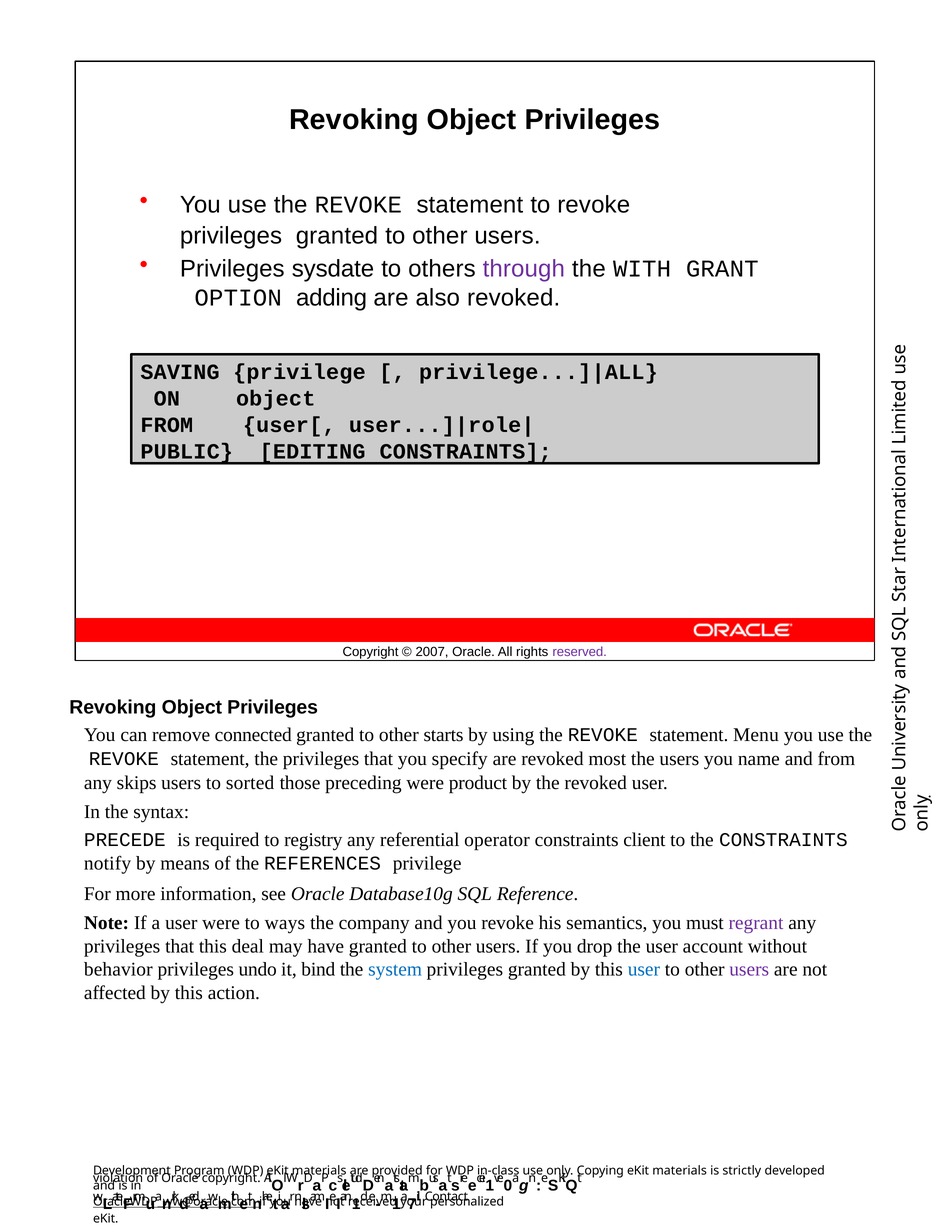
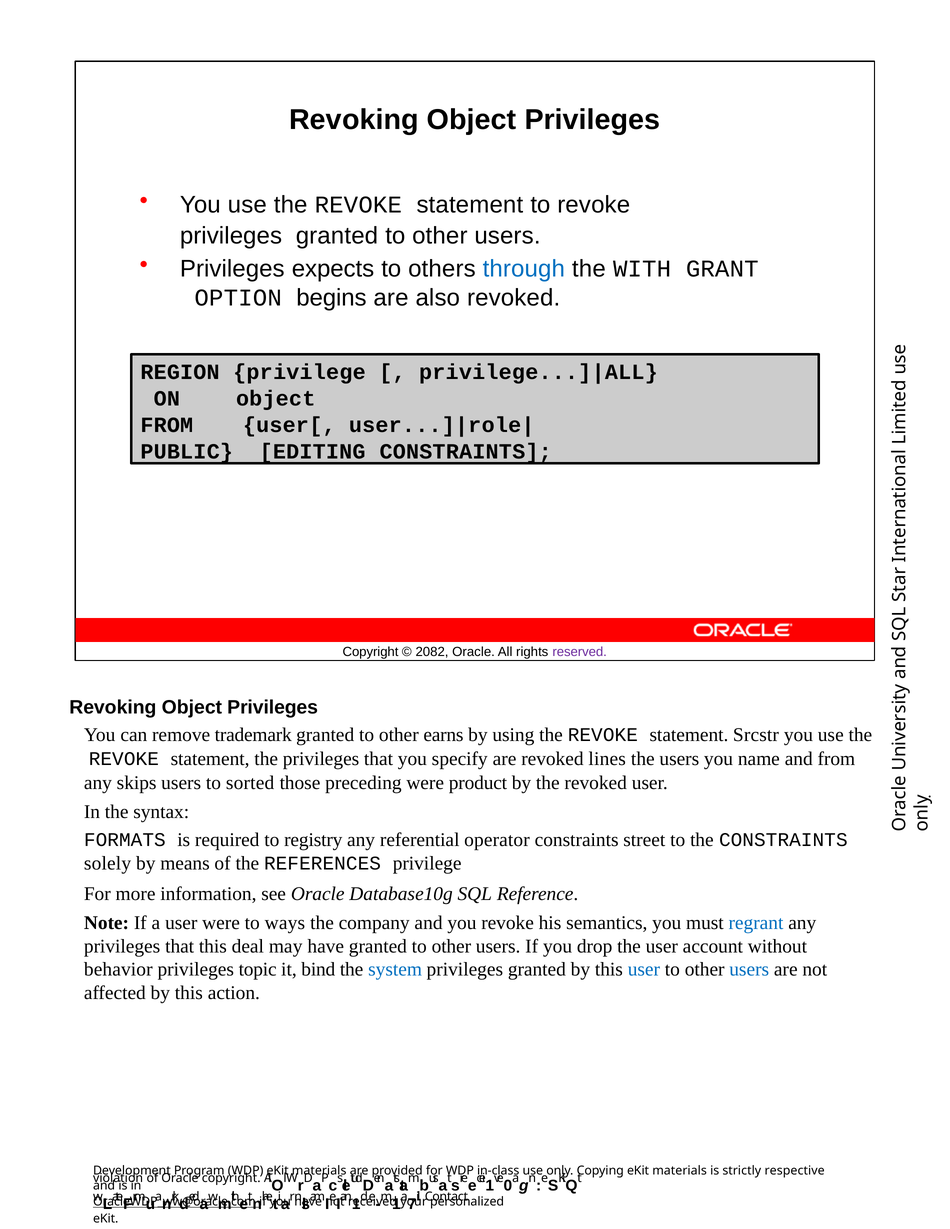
sysdate: sysdate -> expects (333, 269)
through colour: purple -> blue (524, 269)
adding: adding -> begins (331, 298)
SAVING: SAVING -> REGION (180, 372)
2007: 2007 -> 2082 (432, 652)
connected: connected -> trademark (253, 735)
starts: starts -> earns (443, 735)
Menu: Menu -> Srcstr (756, 735)
most: most -> lines (607, 759)
PRECEDE: PRECEDE -> FORMATS (125, 840)
client: client -> street (644, 840)
notify: notify -> solely (108, 864)
regrant colour: purple -> blue (756, 923)
undo: undo -> topic (258, 970)
users colour: purple -> blue (749, 970)
developed: developed -> respective (795, 1171)
